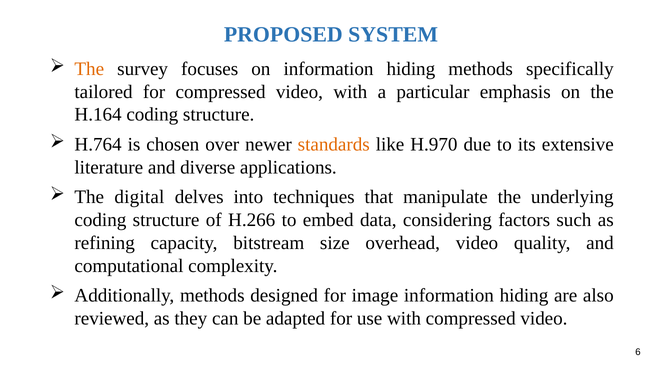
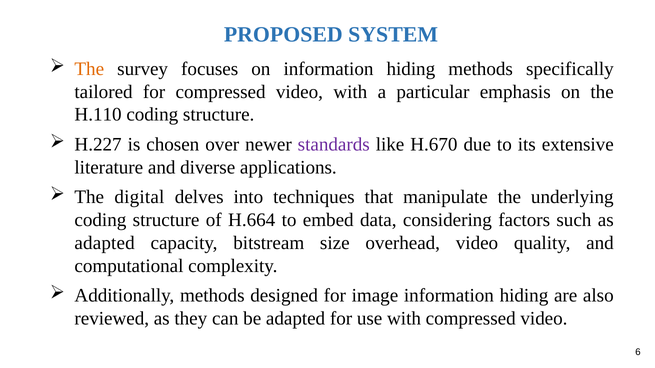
H.164: H.164 -> H.110 (98, 115)
H.764: H.764 -> H.227 (98, 145)
standards colour: orange -> purple (334, 145)
H.970: H.970 -> H.670 (434, 145)
H.266: H.266 -> H.664 (252, 220)
refining: refining -> adapted (105, 243)
